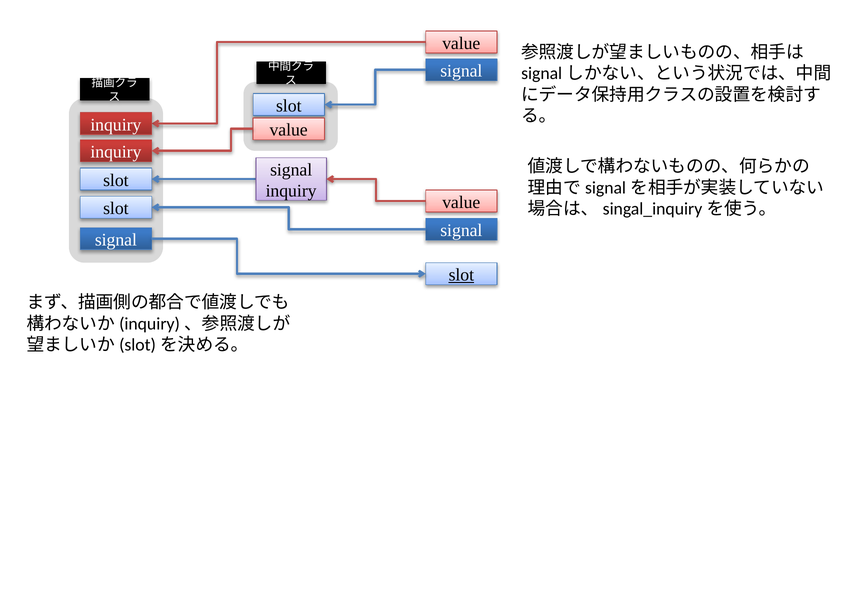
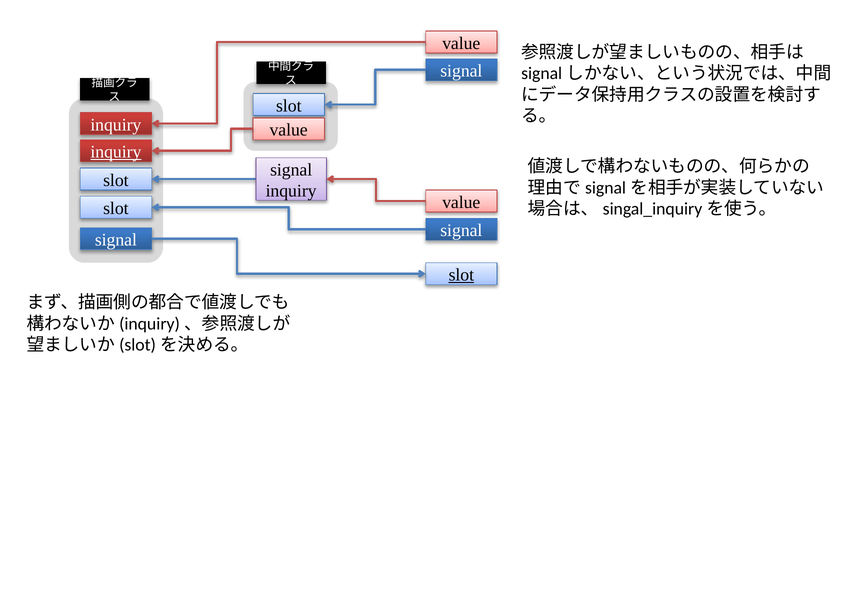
inquiry underline: none -> present (116, 152)
